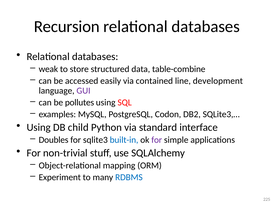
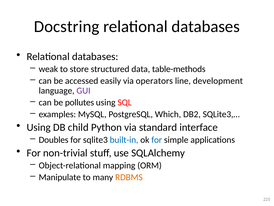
Recursion: Recursion -> Docstring (67, 27)
table-combine: table-combine -> table-methods (179, 69)
contained: contained -> operators (154, 81)
Codon: Codon -> Which (168, 114)
for colour: purple -> blue (157, 140)
Experiment: Experiment -> Manipulate (60, 177)
RDBMS colour: blue -> orange (129, 177)
